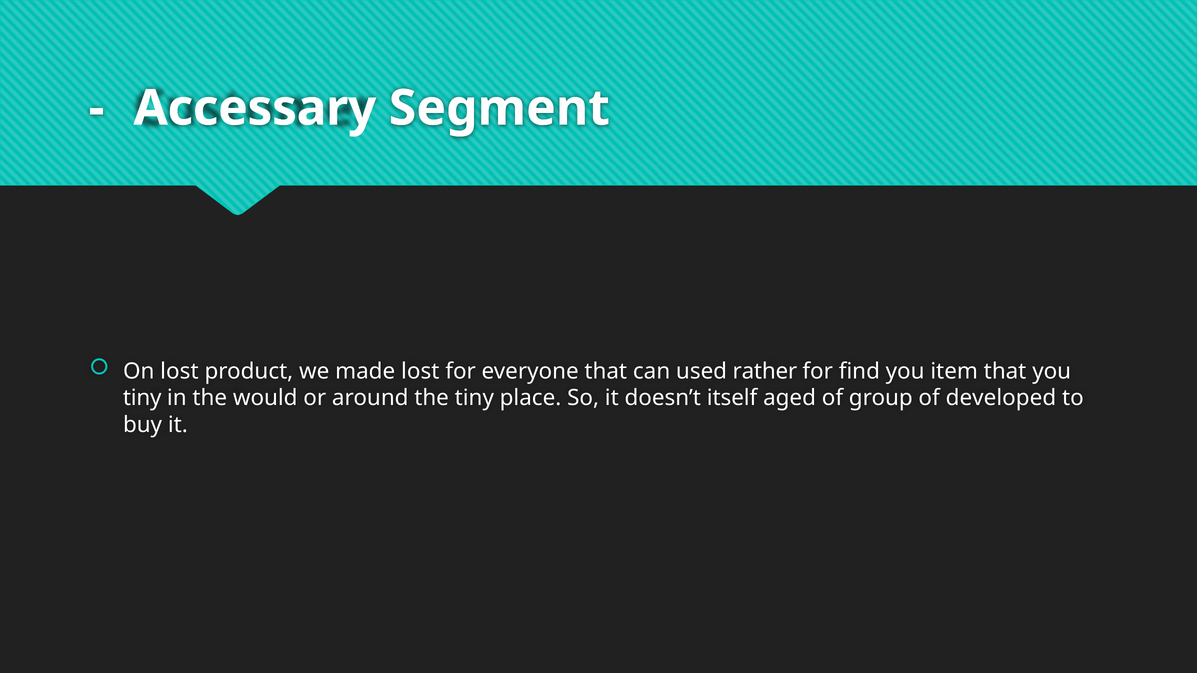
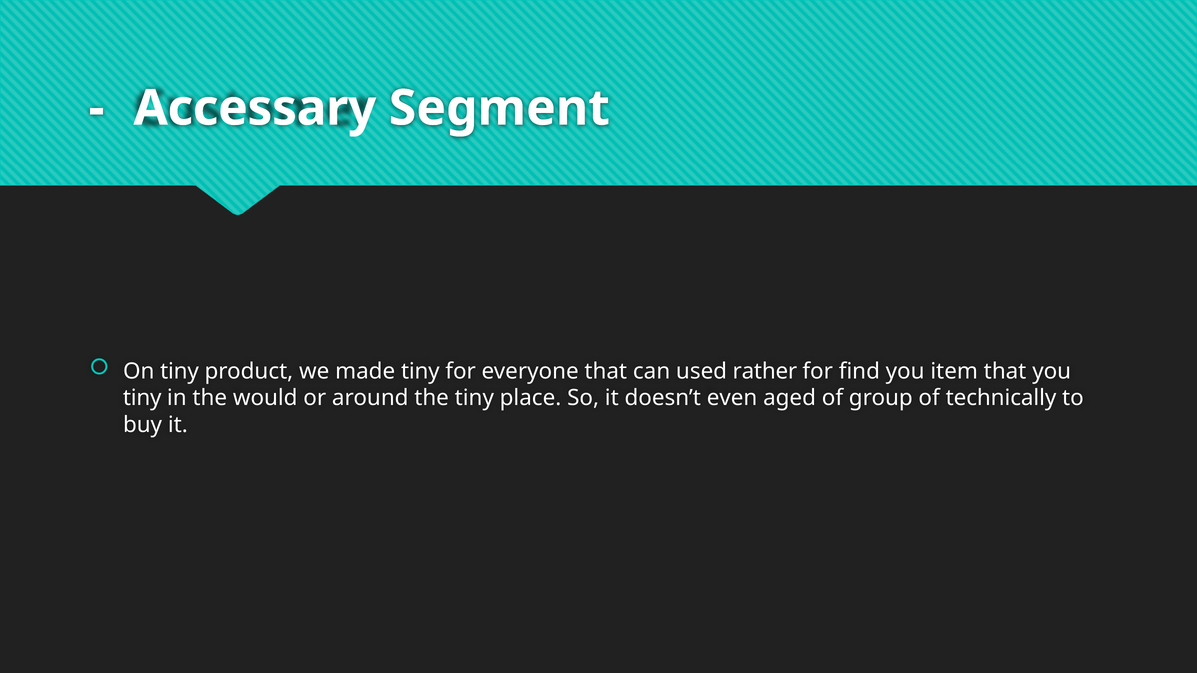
On lost: lost -> tiny (180, 371)
made lost: lost -> tiny (420, 371)
itself: itself -> even (732, 398)
developed: developed -> technically (1001, 398)
